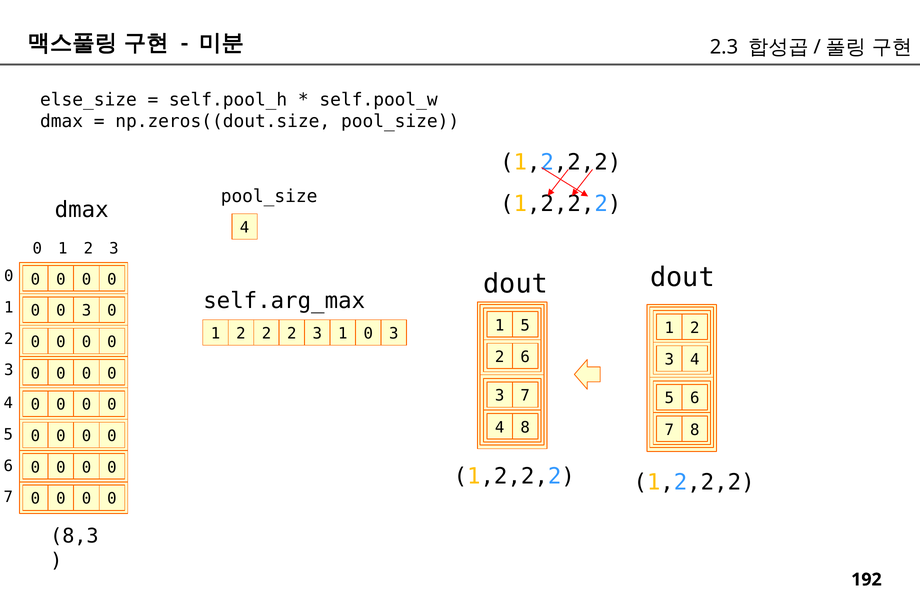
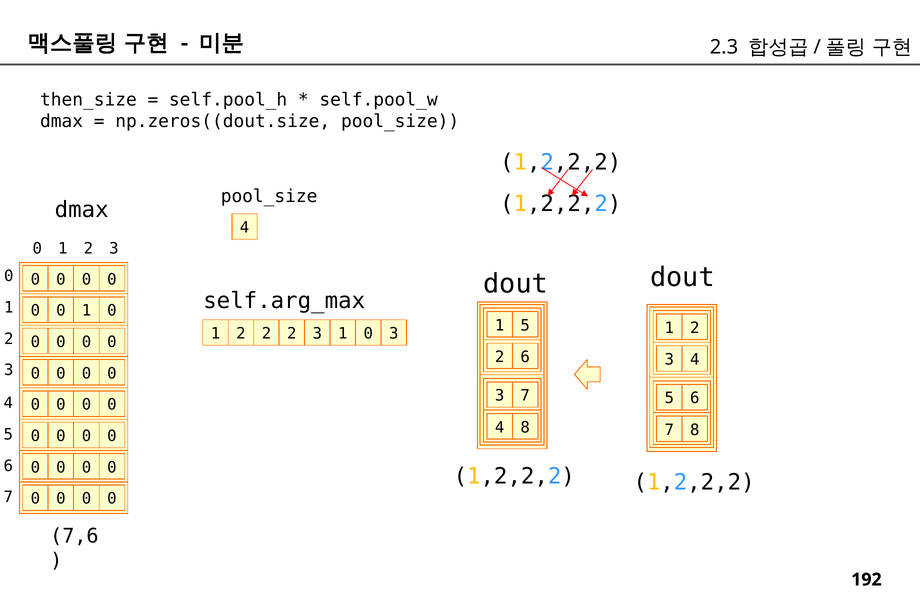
else_size: else_size -> then_size (88, 100)
0 0 3: 3 -> 1 (86, 311)
8,3: 8,3 -> 7,6 (74, 536)
